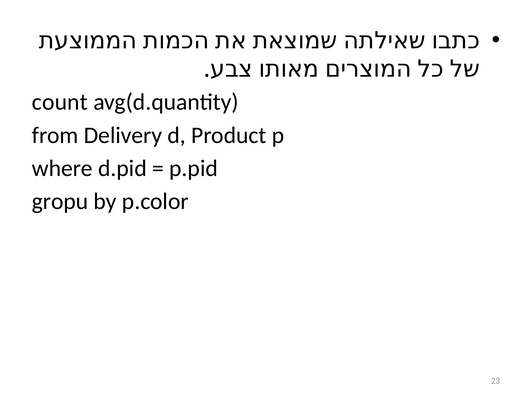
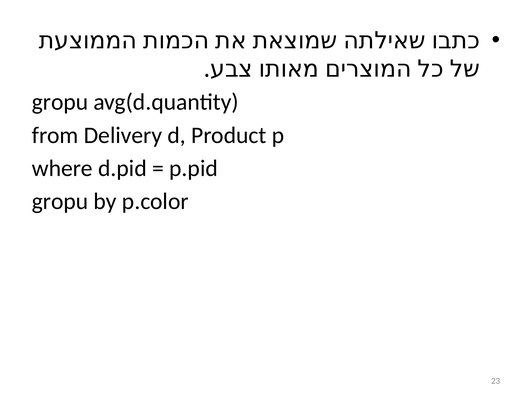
count: count -> gropu (60, 102)
